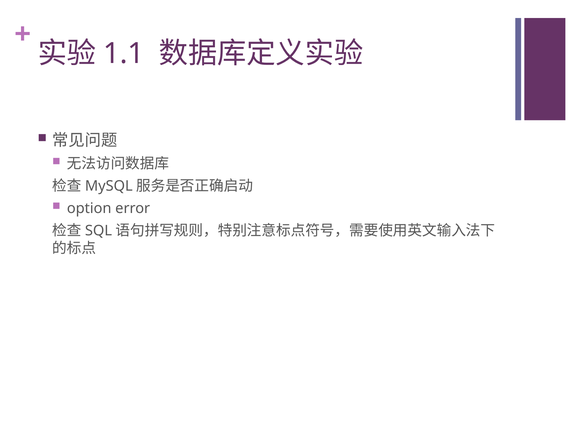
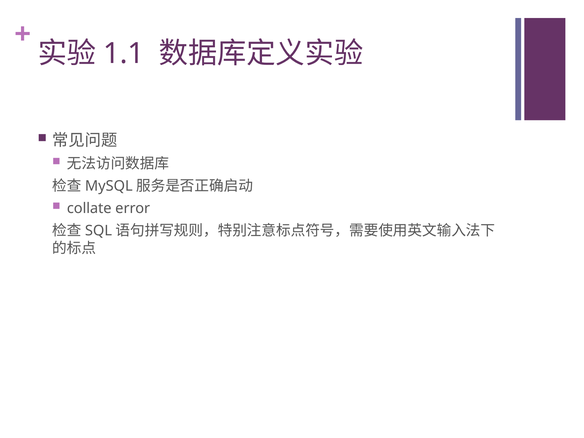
option: option -> collate (89, 208)
